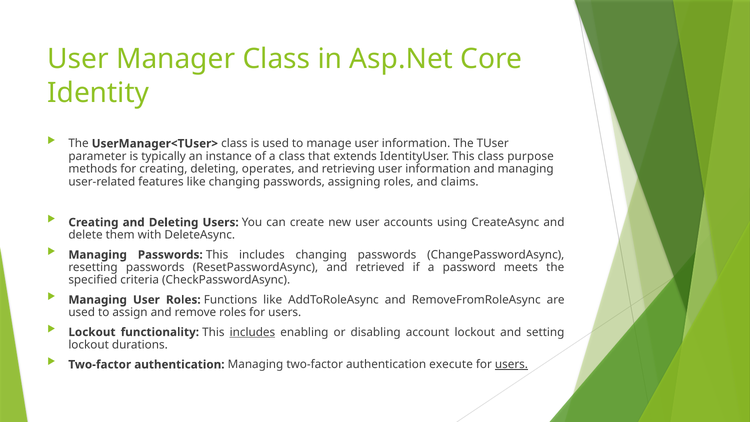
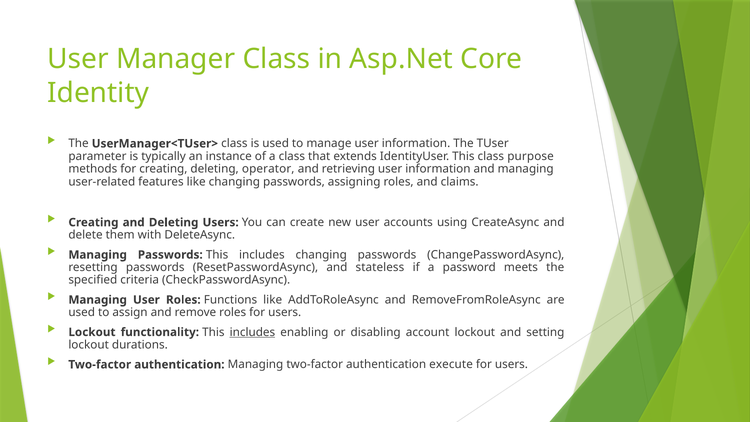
operates: operates -> operator (268, 169)
retrieved: retrieved -> stateless (380, 267)
users underline: present -> none (511, 364)
